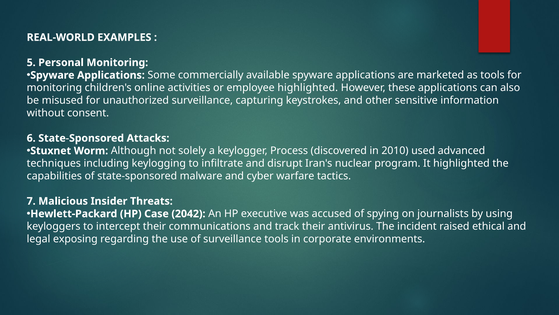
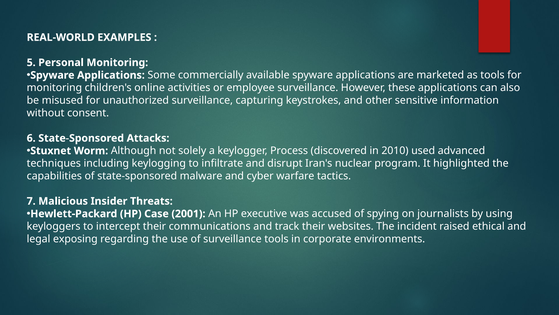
employee highlighted: highlighted -> surveillance (308, 88)
2042: 2042 -> 2001 (188, 213)
antivirus: antivirus -> websites (351, 226)
